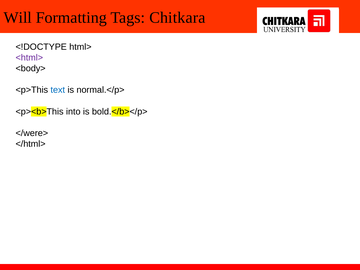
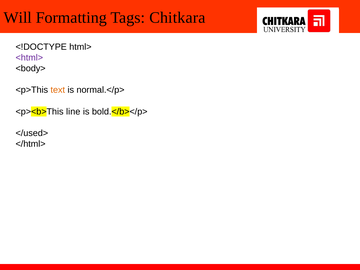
text colour: blue -> orange (58, 90)
into: into -> line (73, 112)
</were>: </were> -> </used> (32, 133)
